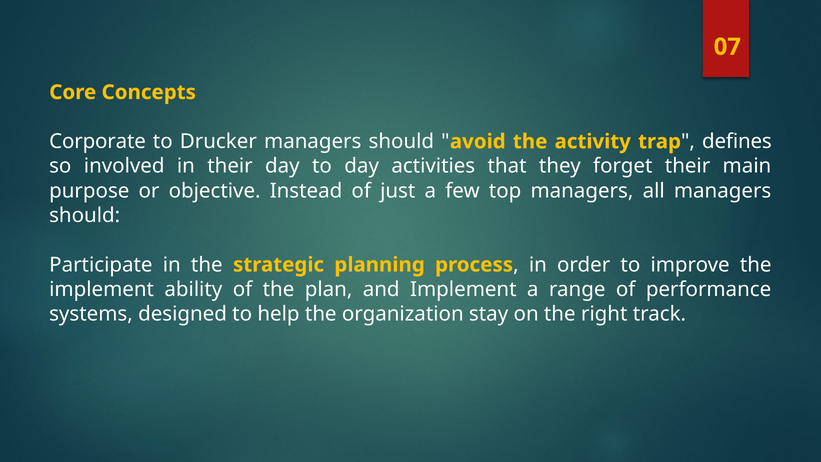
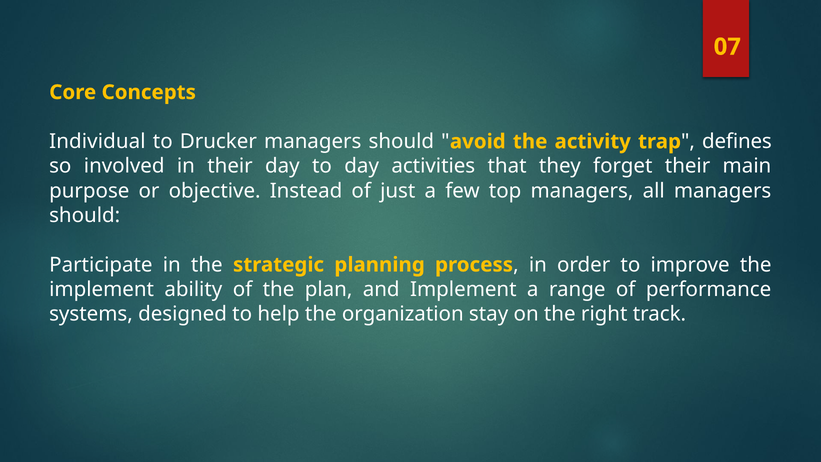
Corporate: Corporate -> Individual (97, 142)
